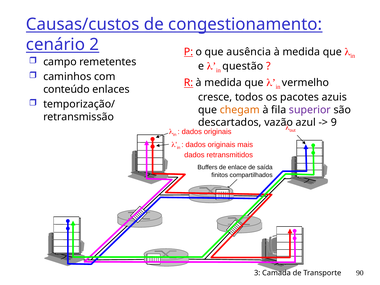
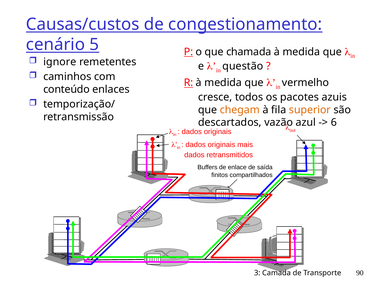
2: 2 -> 5 (94, 45)
ausência: ausência -> chamada (249, 52)
campo: campo -> ignore (60, 62)
superior colour: purple -> orange (310, 110)
9: 9 -> 6 (334, 122)
